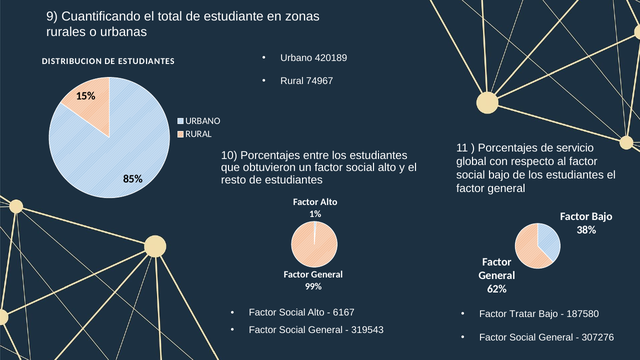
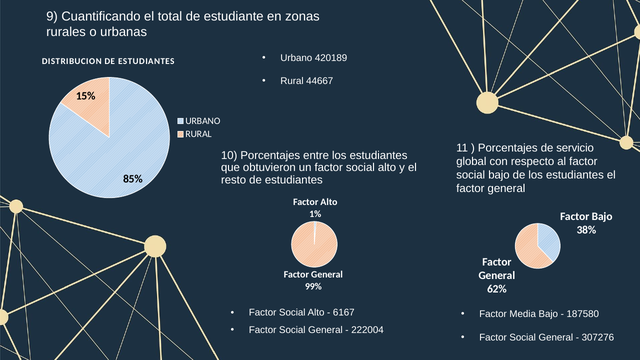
74967: 74967 -> 44667 (320, 81)
Tratar: Tratar -> Media (523, 314)
319543: 319543 -> 222004 (367, 330)
